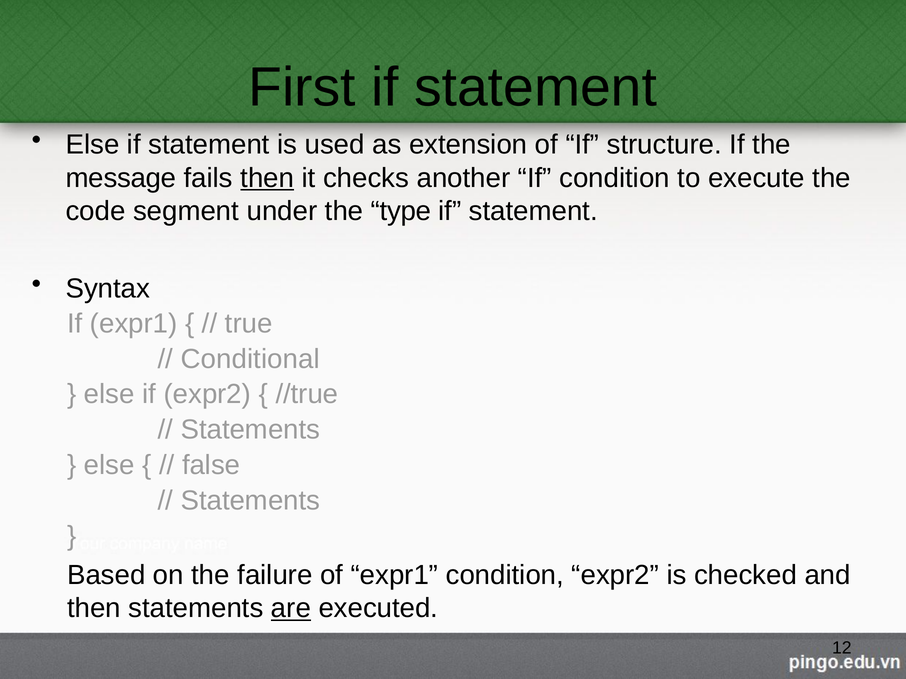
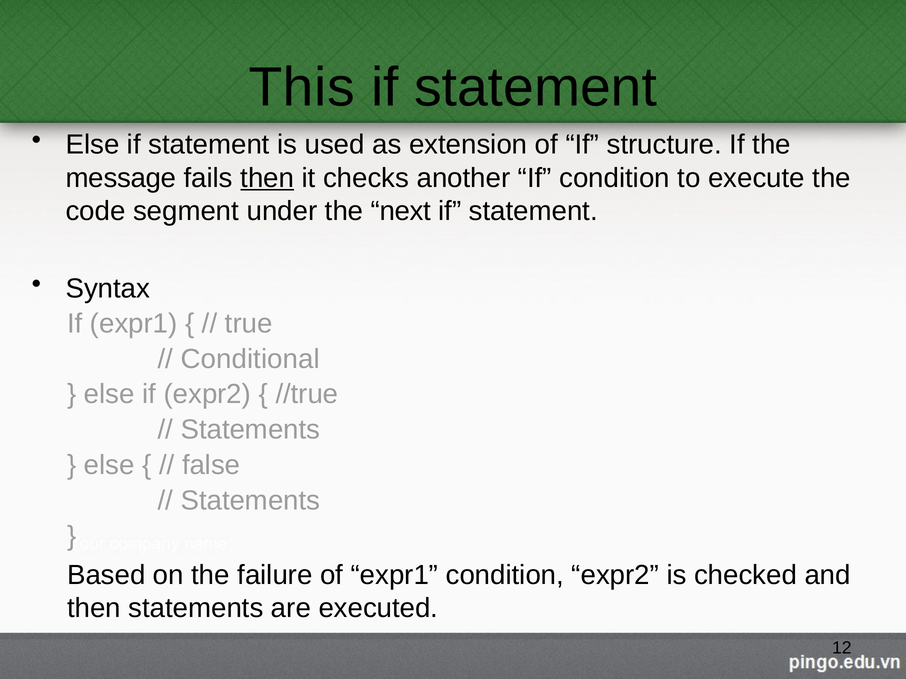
First: First -> This (302, 88)
type: type -> next (401, 211)
are underline: present -> none (291, 609)
